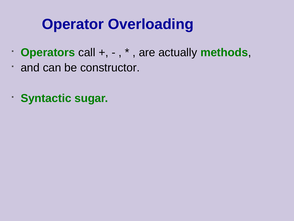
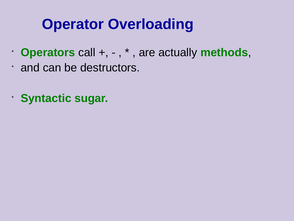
constructor: constructor -> destructors (110, 68)
